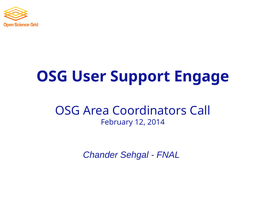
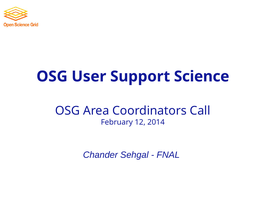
Engage: Engage -> Science (202, 76)
